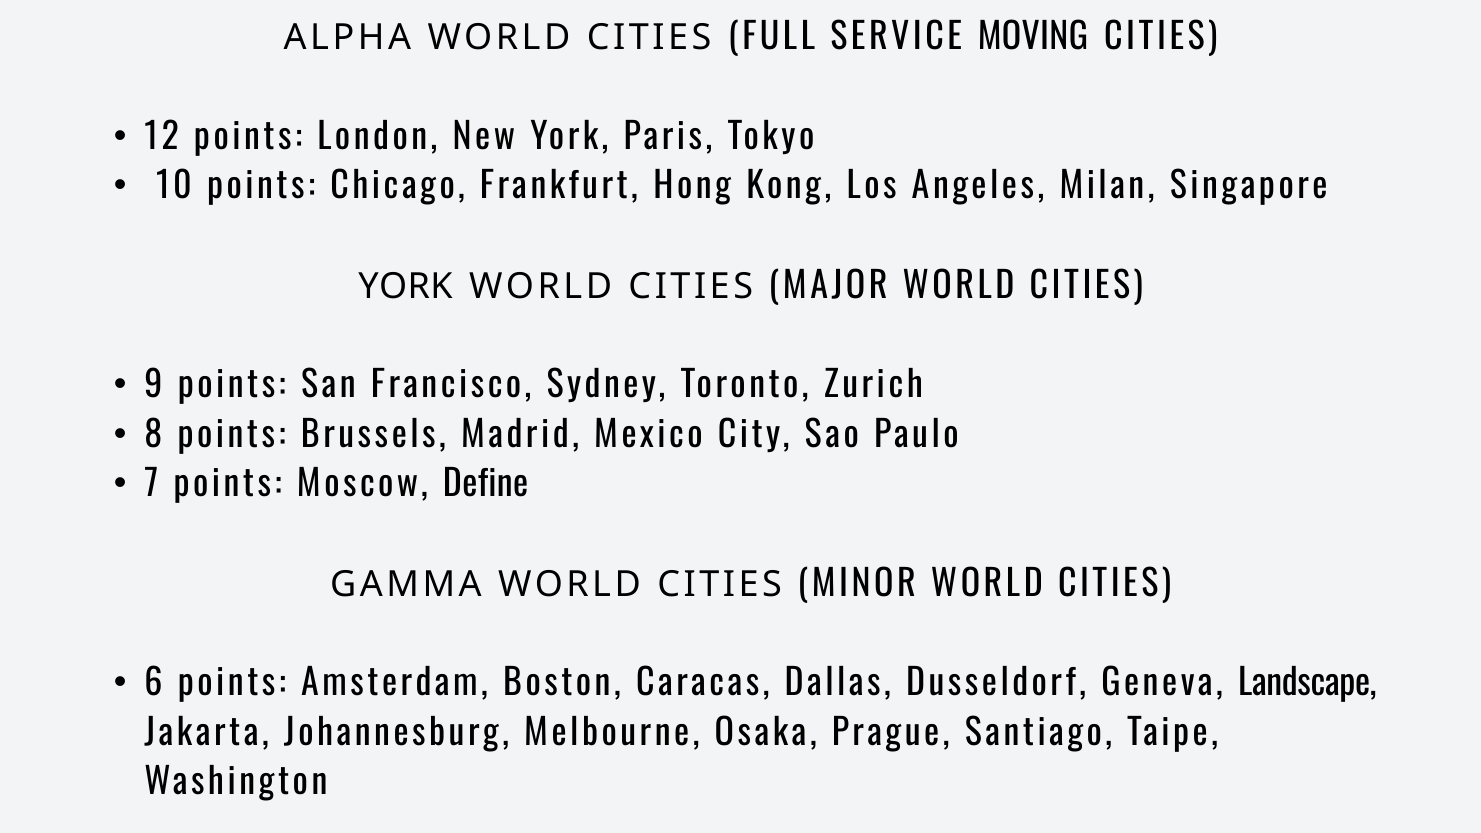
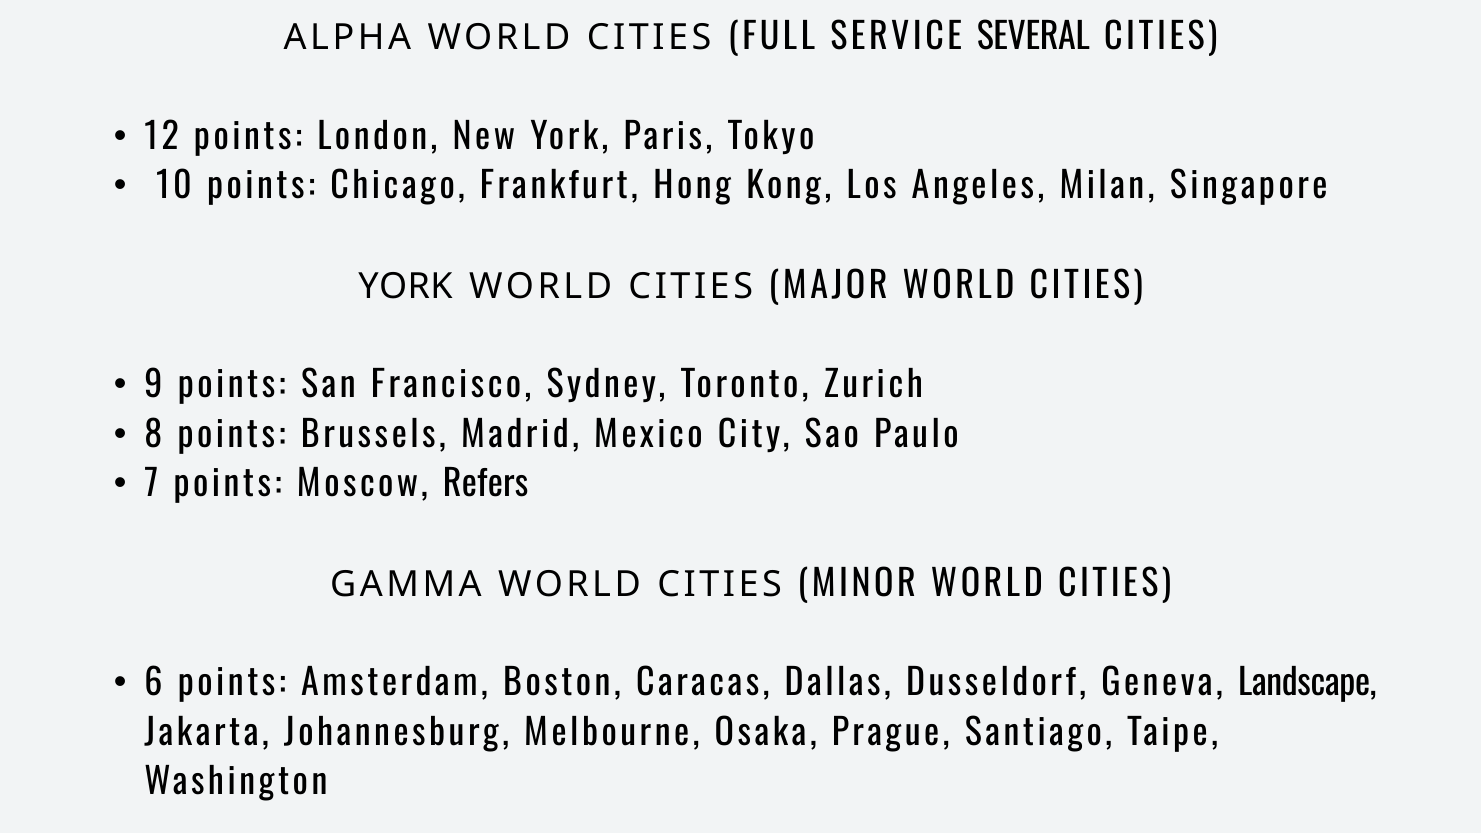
MOVING: MOVING -> SEVERAL (1033, 38)
Define: Define -> Refers (486, 485)
